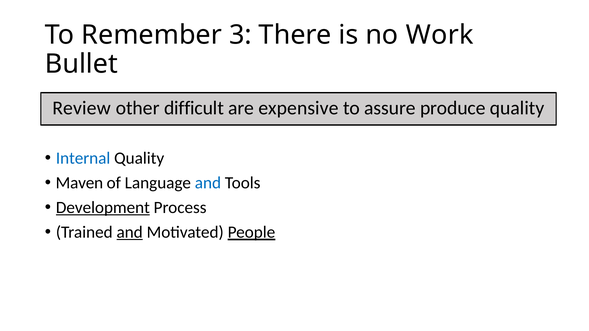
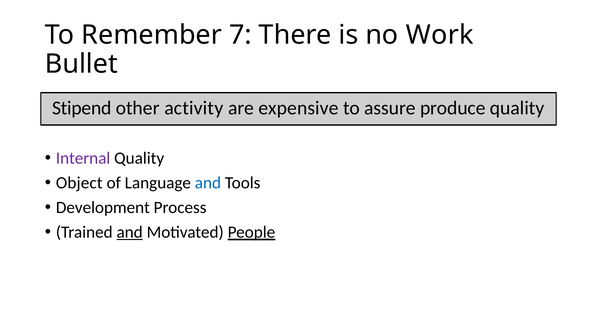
3: 3 -> 7 (240, 35)
Review: Review -> Stipend (82, 108)
difficult: difficult -> activity (194, 108)
Internal colour: blue -> purple (83, 158)
Maven: Maven -> Object (79, 183)
Development underline: present -> none (103, 208)
